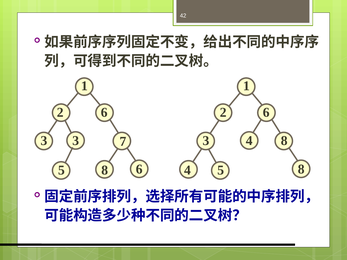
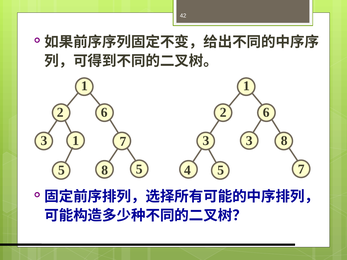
3 3: 3 -> 1 (76, 141)
3 4: 4 -> 3 (249, 141)
8 6: 6 -> 5 (139, 169)
4 8: 8 -> 7 (301, 169)
